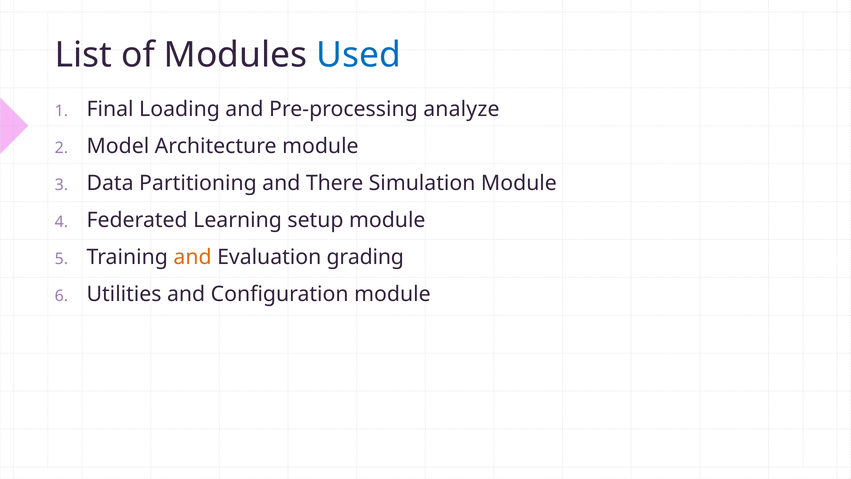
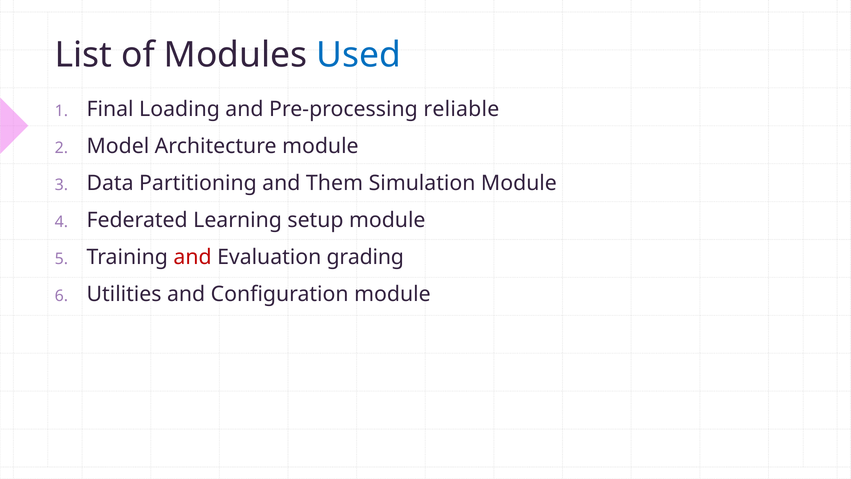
analyze: analyze -> reliable (461, 109)
There: There -> Them (335, 183)
and colour: orange -> red (193, 257)
